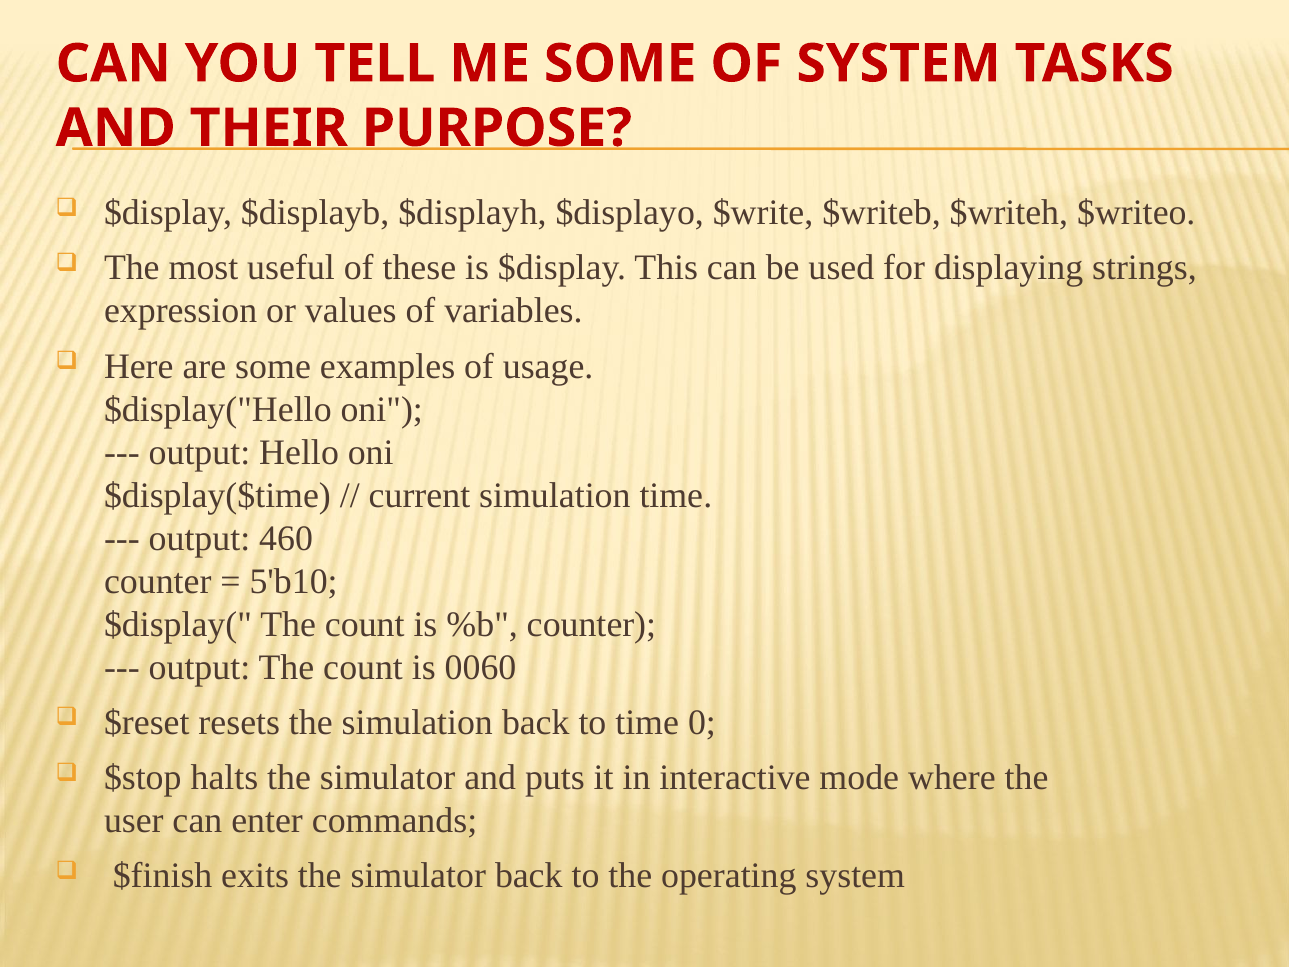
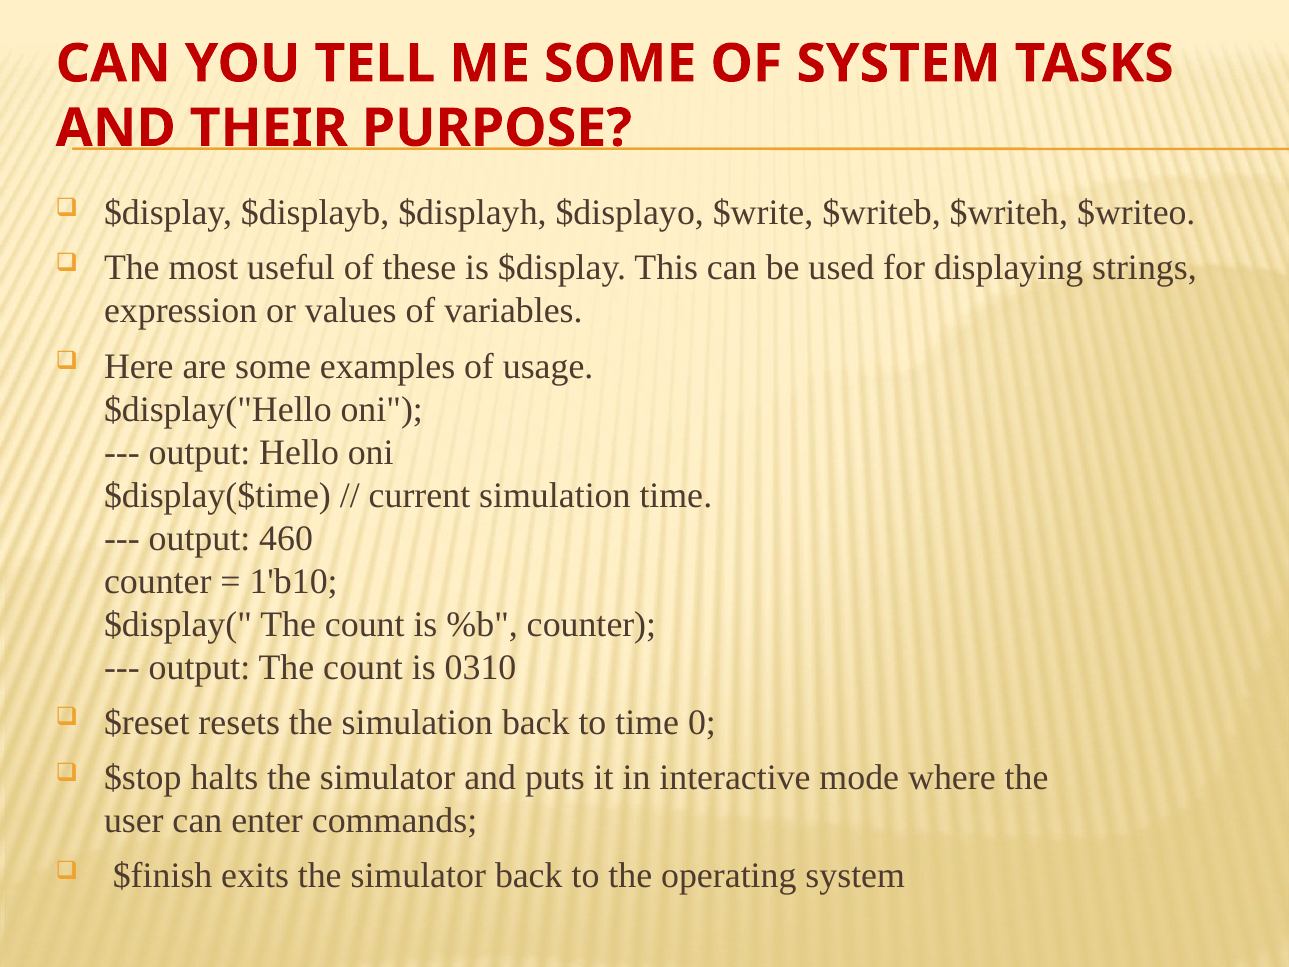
5'b10: 5'b10 -> 1'b10 (294, 581)
0060: 0060 -> 0310 (481, 667)
